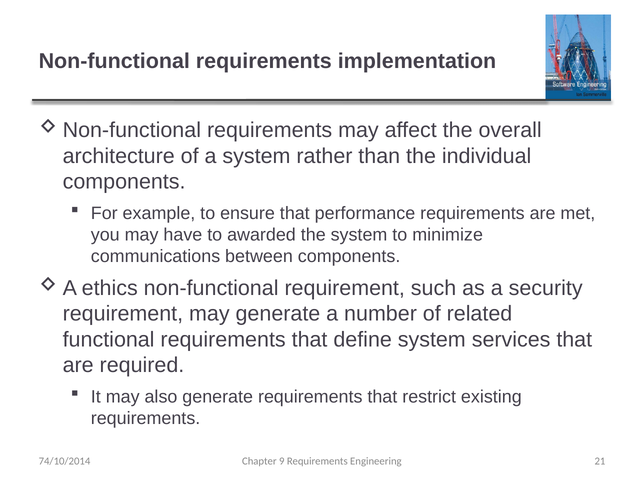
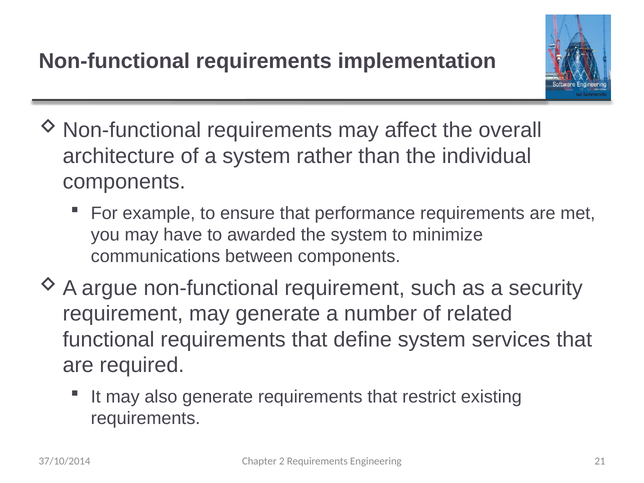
ethics: ethics -> argue (110, 288)
74/10/2014: 74/10/2014 -> 37/10/2014 (64, 461)
9: 9 -> 2 (282, 461)
